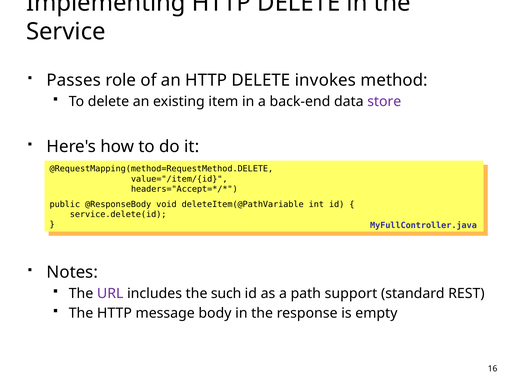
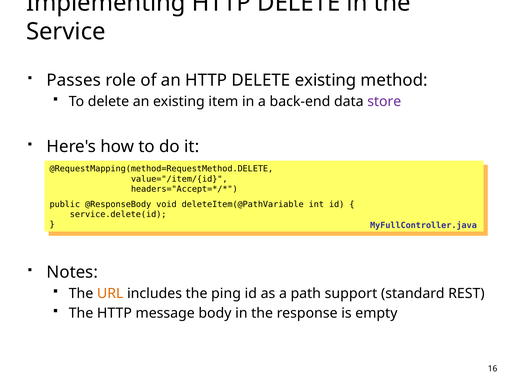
DELETE invokes: invokes -> existing (326, 80)
URL colour: purple -> orange (110, 294)
such: such -> ping (226, 294)
